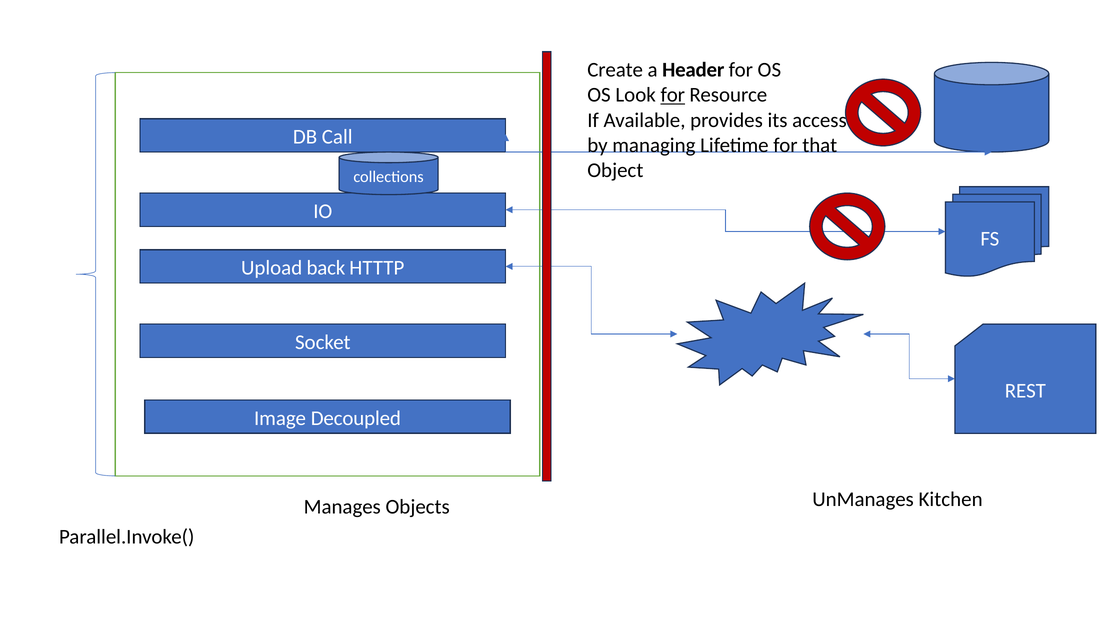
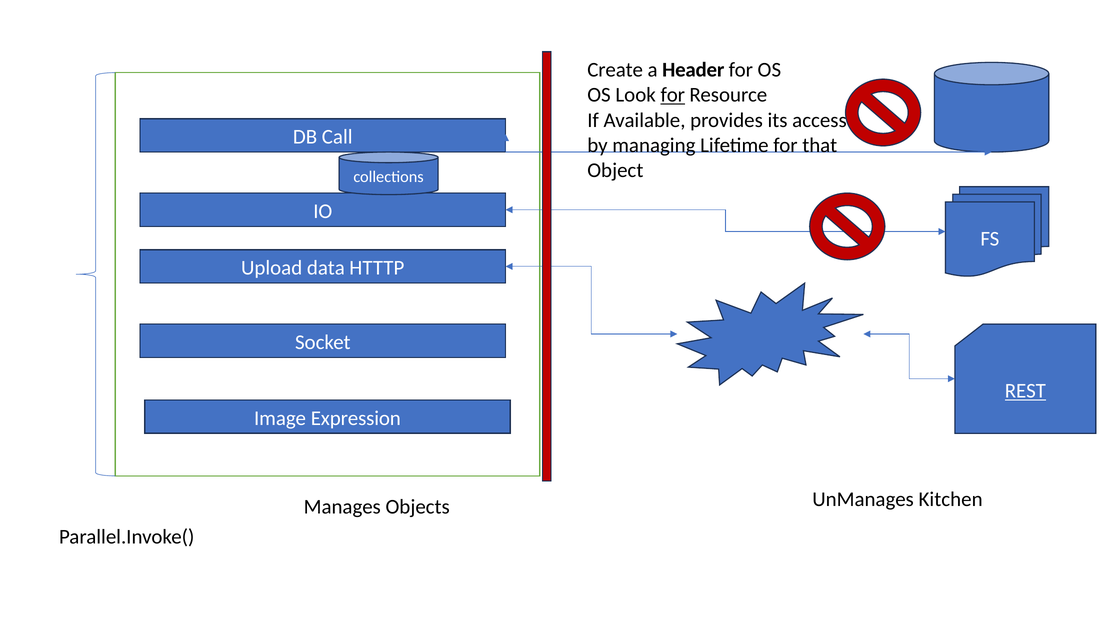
back: back -> data (326, 268)
REST underline: none -> present (1025, 391)
Decoupled: Decoupled -> Expression (356, 418)
